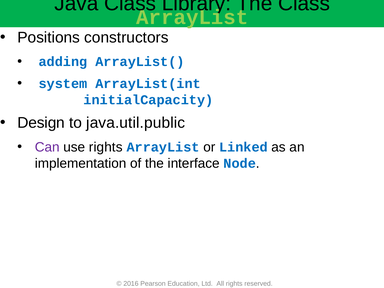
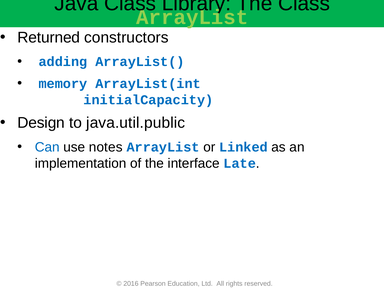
Positions: Positions -> Returned (49, 38)
system: system -> memory (63, 84)
Can colour: purple -> blue (47, 147)
use rights: rights -> notes (106, 147)
Node: Node -> Late (240, 163)
